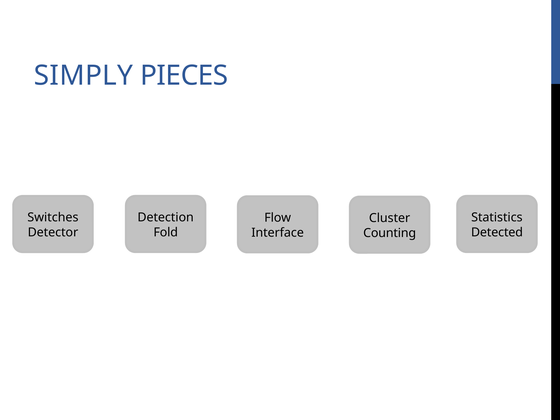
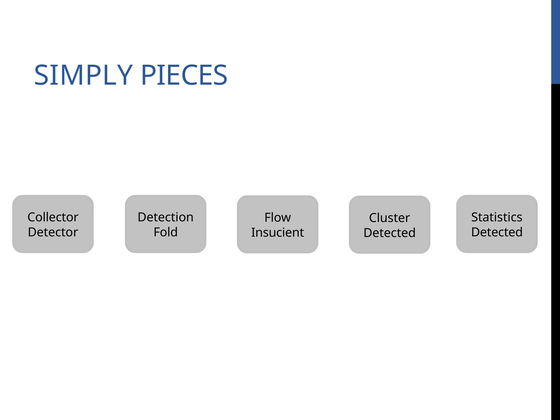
Switches: Switches -> Collector (53, 217)
Interface: Interface -> Insucient (278, 233)
Counting: Counting -> Detected (390, 233)
